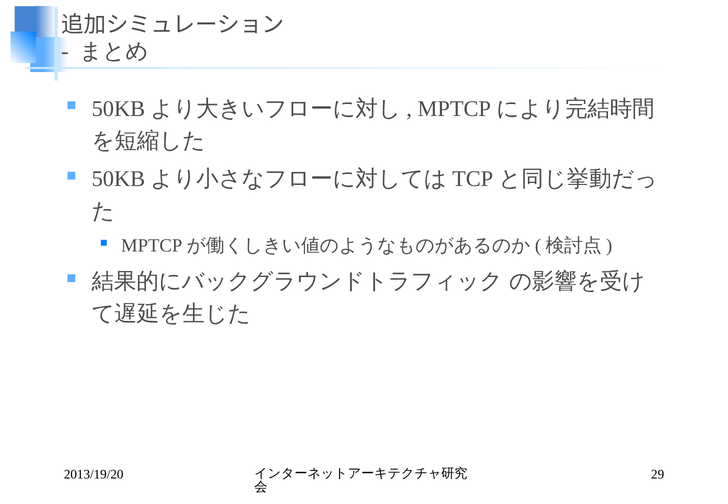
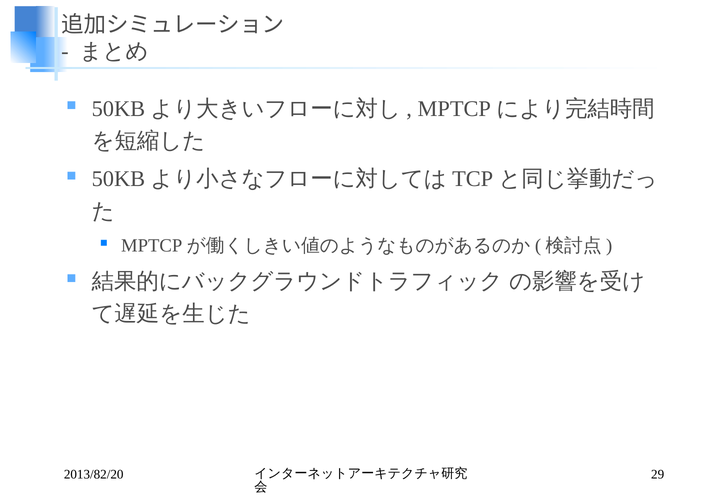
2013/19/20: 2013/19/20 -> 2013/82/20 (94, 475)
